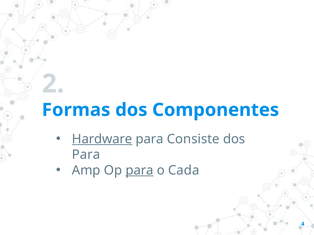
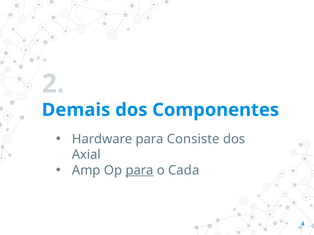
Formas: Formas -> Demais (76, 110)
Hardware underline: present -> none (102, 139)
Para: Para -> Axial (86, 155)
